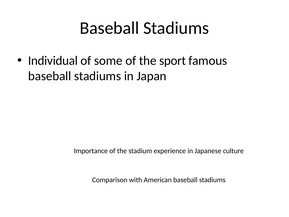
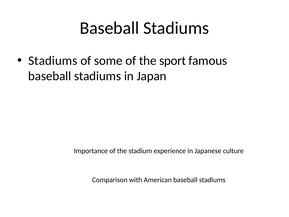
Individual: Individual -> Stadiums (53, 61)
